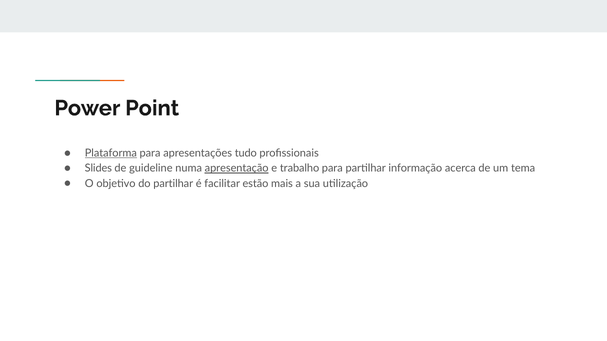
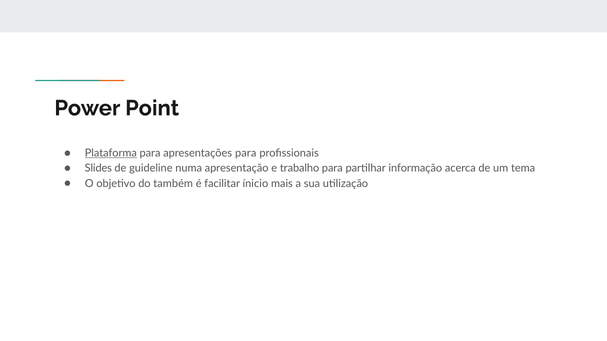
apresentações tudo: tudo -> para (246, 153)
apresentação underline: present -> none (237, 169)
do partilhar: partilhar -> também (173, 184)
estão: estão -> ínicio (255, 184)
